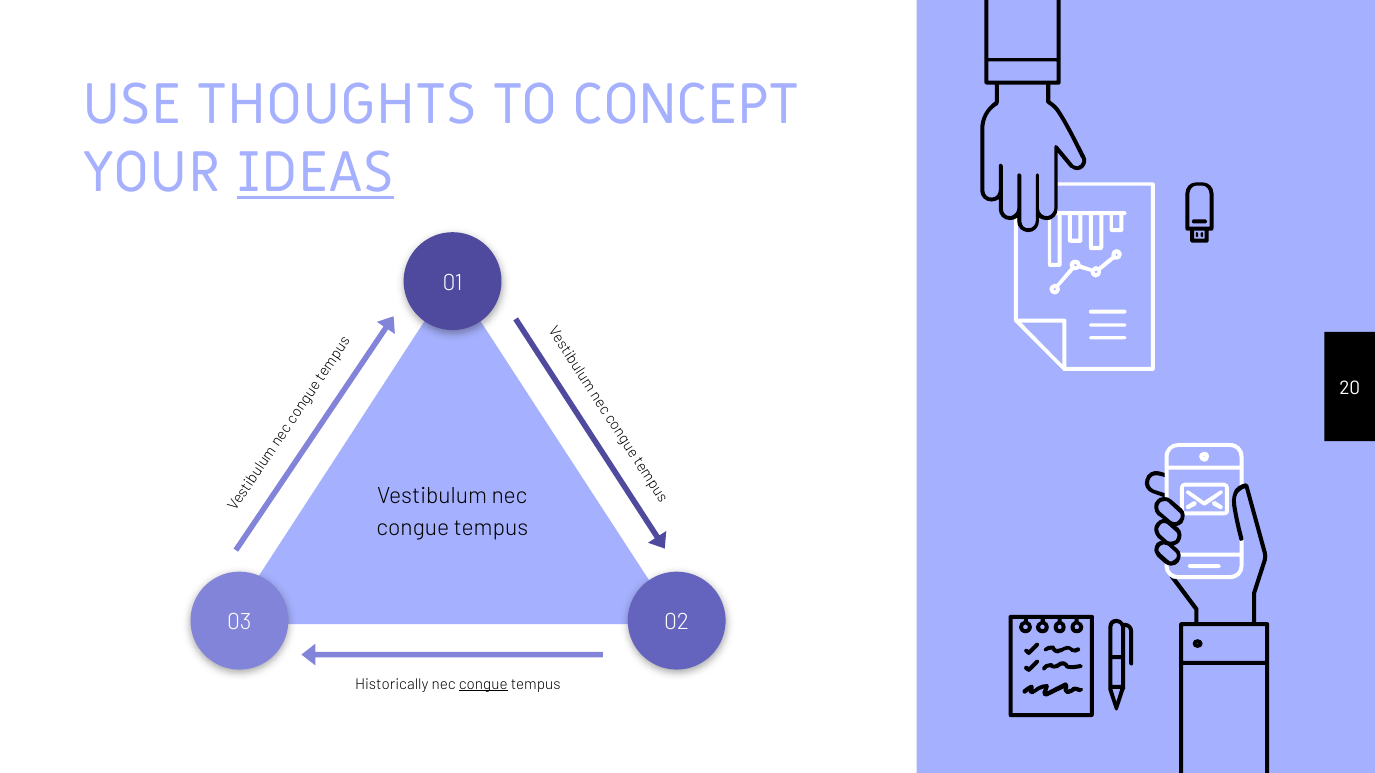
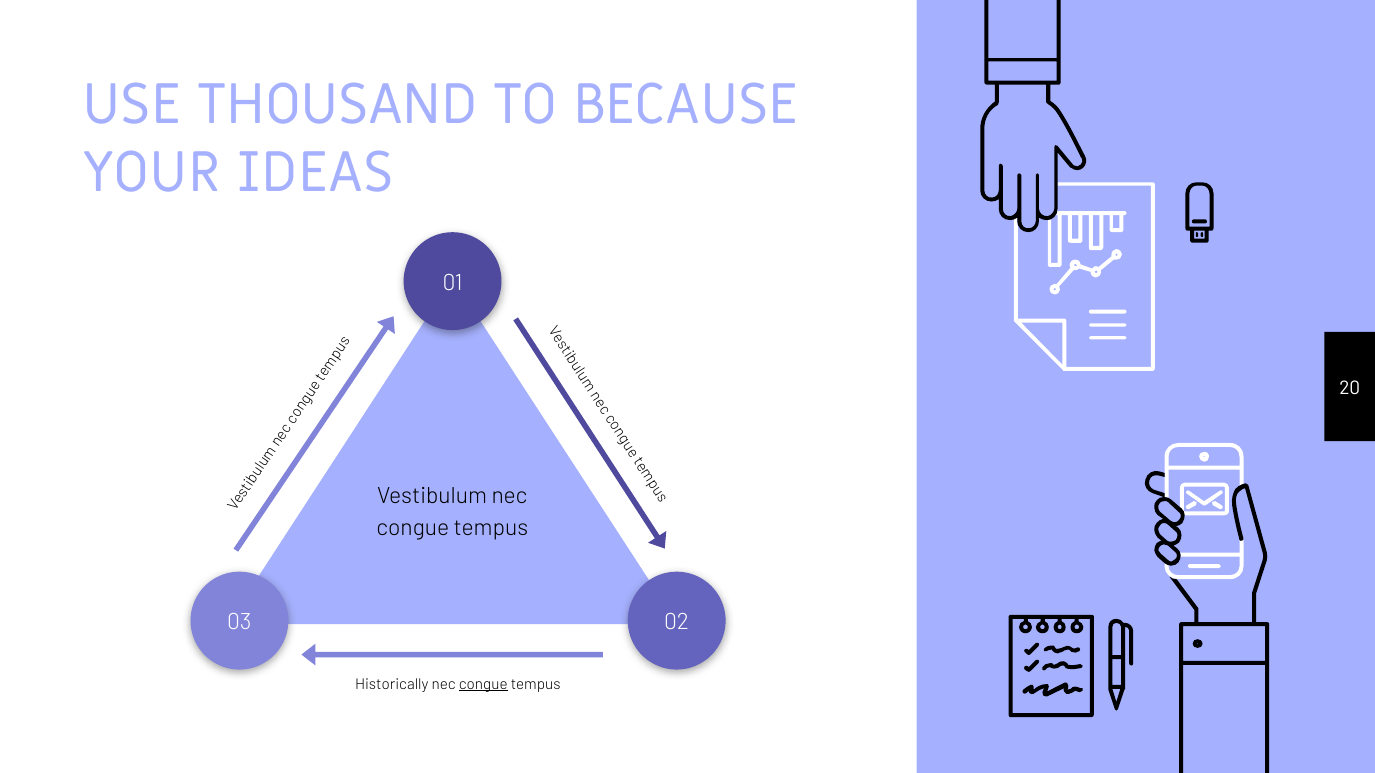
THOUGHTS: THOUGHTS -> THOUSAND (337, 104)
CONCEPT: CONCEPT -> BECAUSE (686, 104)
IDEAS underline: present -> none (315, 173)
